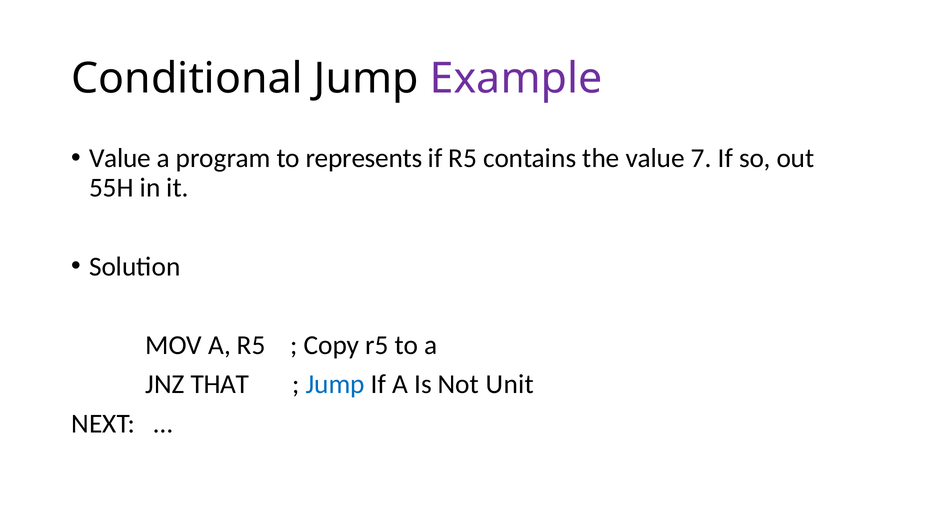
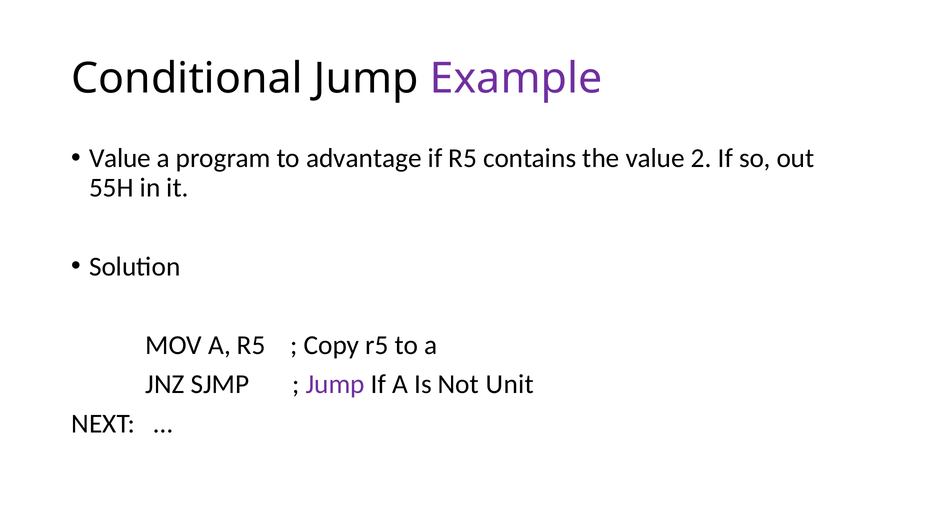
represents: represents -> advantage (364, 158)
7: 7 -> 2 (701, 158)
THAT: THAT -> SJMP (220, 384)
Jump colour: blue -> purple (335, 384)
